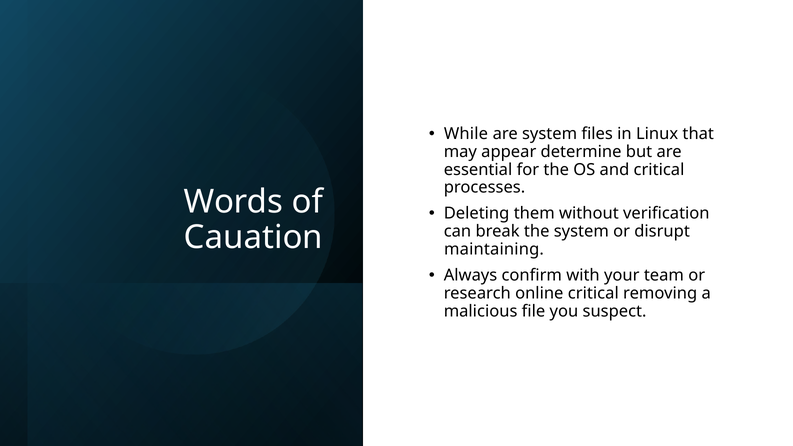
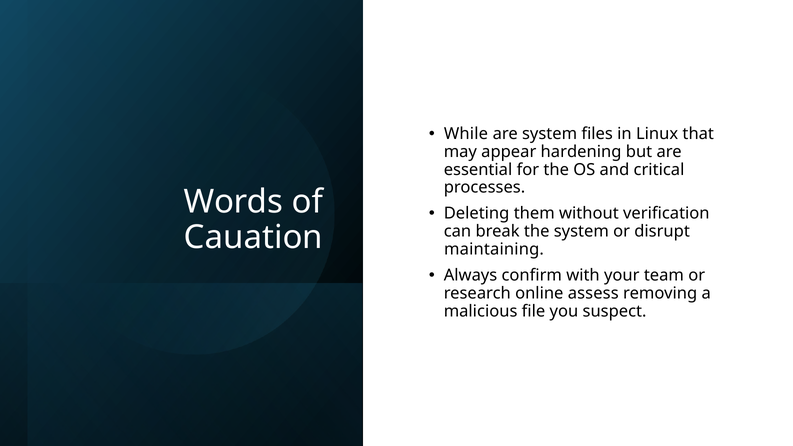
determine: determine -> hardening (581, 152)
online critical: critical -> assess (593, 293)
